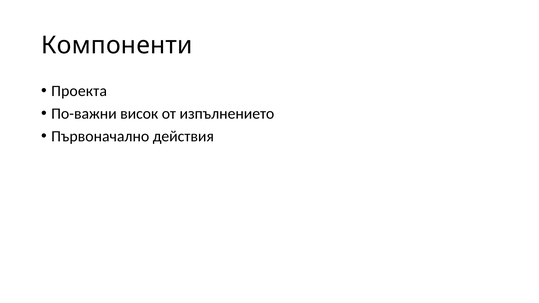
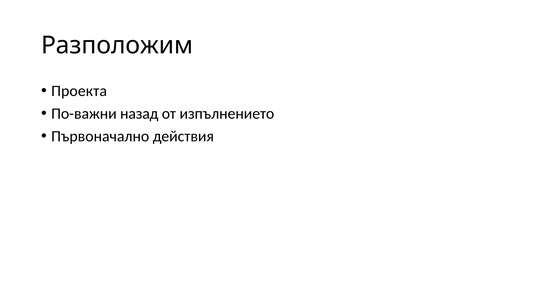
Компоненти: Компоненти -> Разположим (117, 45)
висок: висок -> назад (139, 114)
